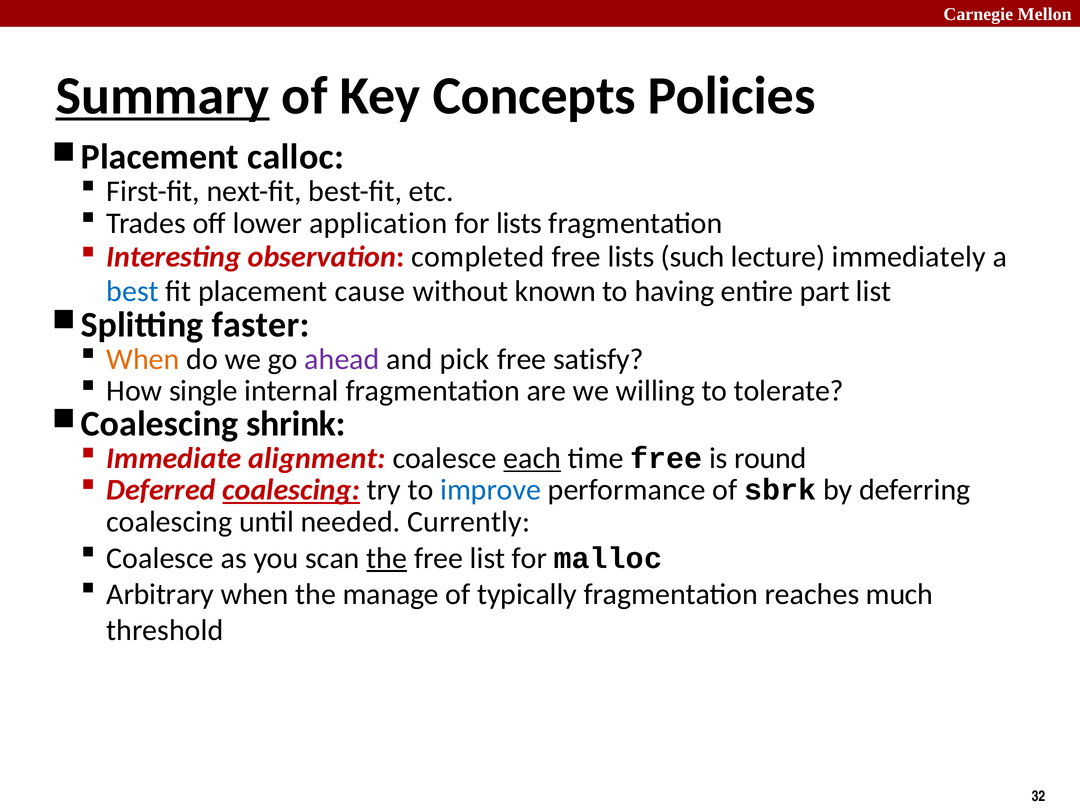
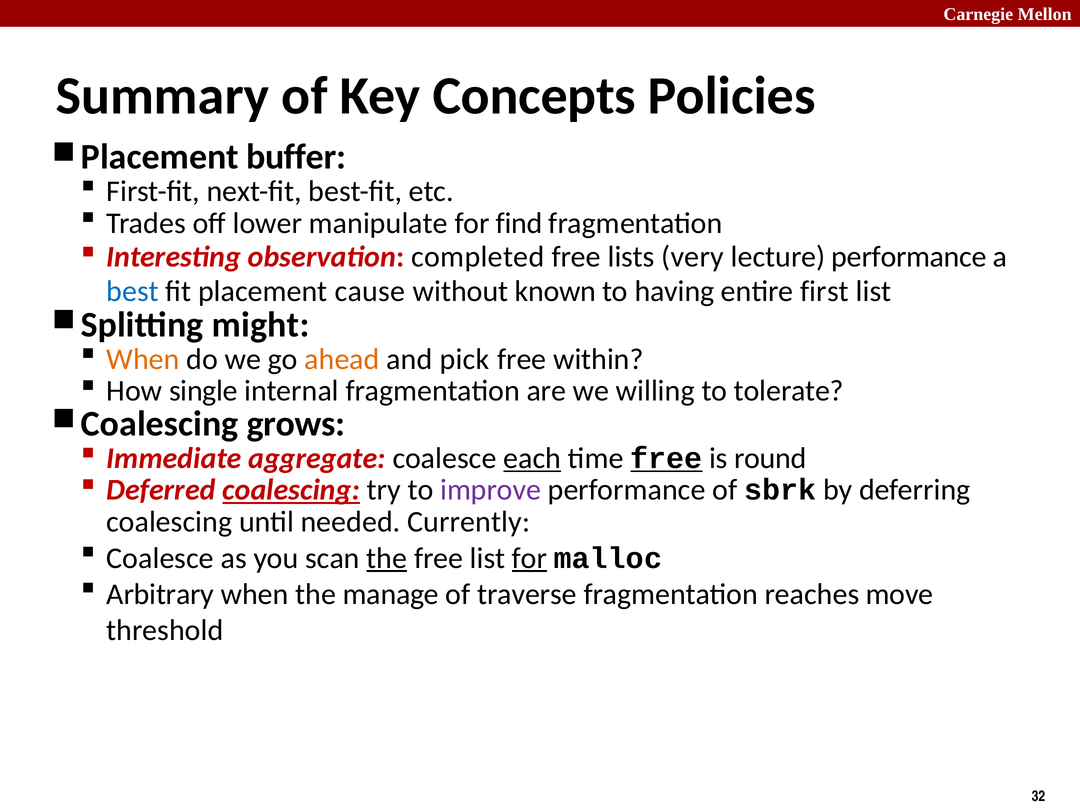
Summary underline: present -> none (162, 96)
calloc: calloc -> buffer (296, 157)
application: application -> manipulate (378, 223)
for lists: lists -> find (519, 223)
such: such -> very (693, 257)
lecture immediately: immediately -> performance (909, 257)
part: part -> first (825, 291)
faster: faster -> might (260, 325)
ahead colour: purple -> orange (342, 359)
satisfy: satisfy -> within (598, 359)
shrink: shrink -> grows (296, 424)
alignment: alignment -> aggregate (317, 458)
free underline: none -> present (666, 458)
improve colour: blue -> purple (491, 490)
for underline: none -> present (529, 558)
typically: typically -> traverse (527, 594)
much: much -> move (899, 594)
